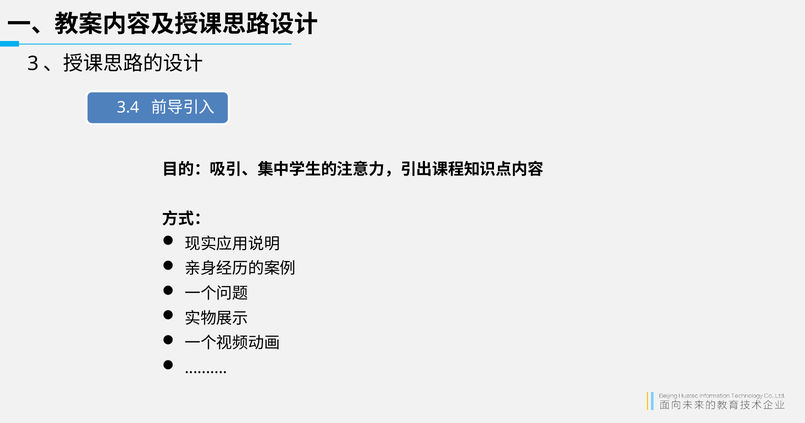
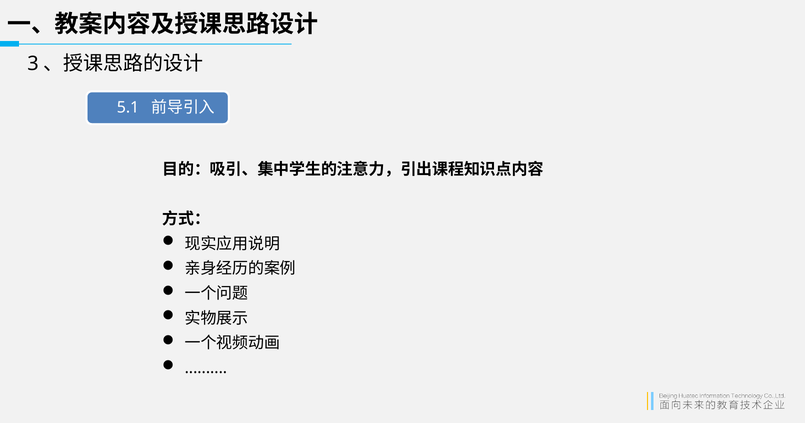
3.4: 3.4 -> 5.1 (128, 108)
